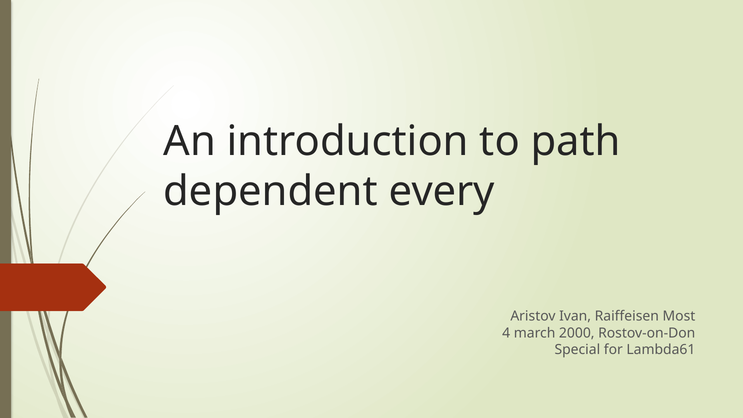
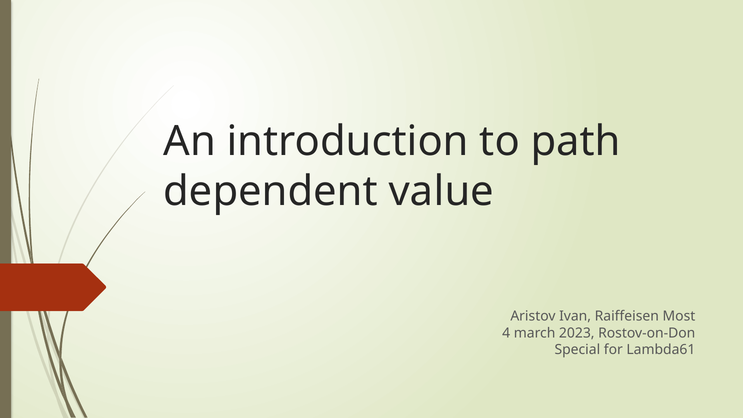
every: every -> value (441, 192)
2000: 2000 -> 2023 (577, 333)
